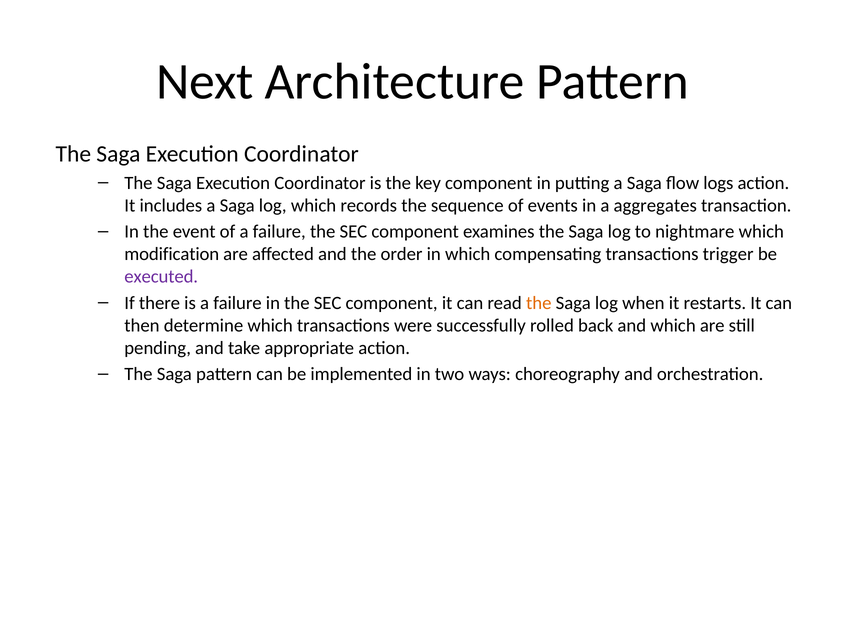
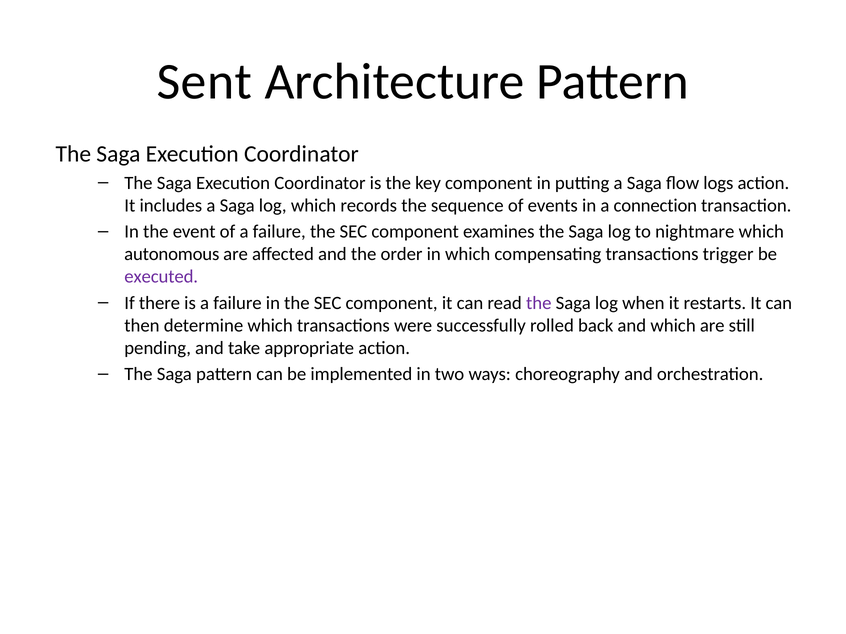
Next: Next -> Sent (204, 82)
aggregates: aggregates -> connection (655, 205)
modification: modification -> autonomous (172, 254)
the colour: orange -> purple (539, 303)
